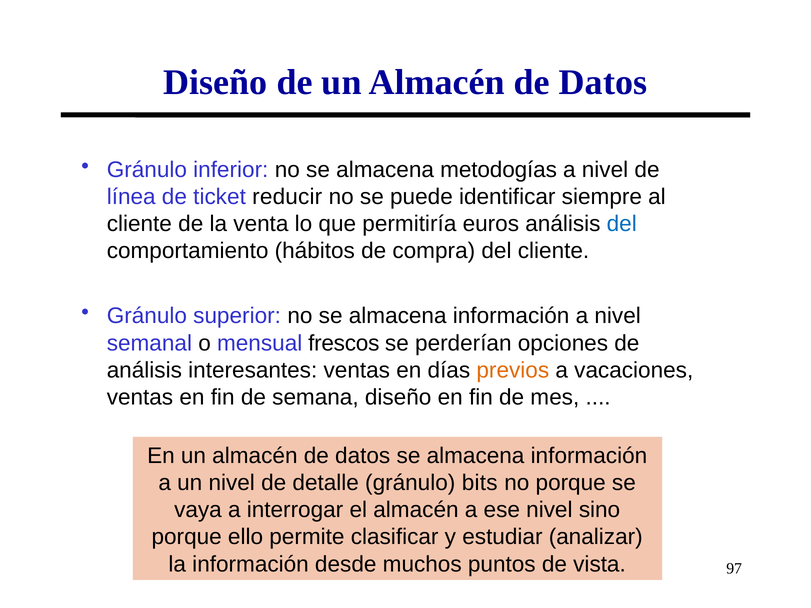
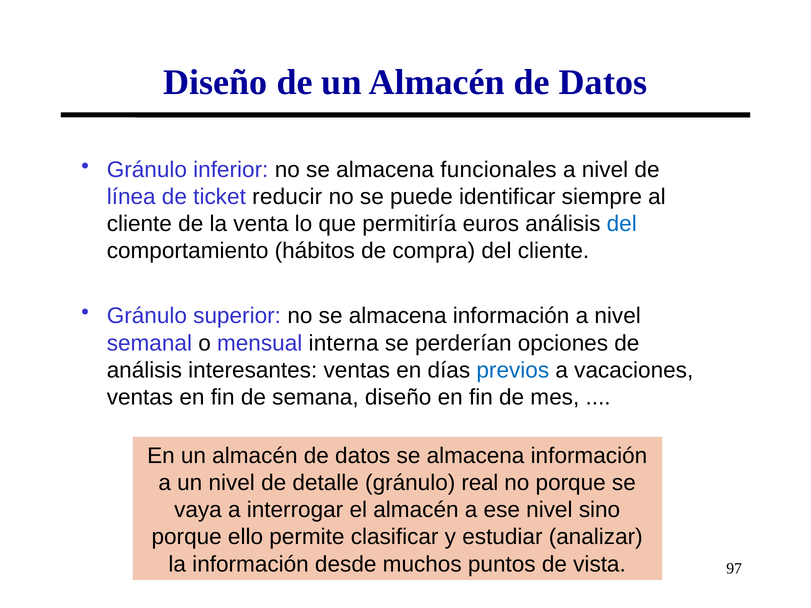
metodogías: metodogías -> funcionales (498, 170)
frescos: frescos -> interna (344, 343)
previos colour: orange -> blue (513, 370)
bits: bits -> real (480, 483)
